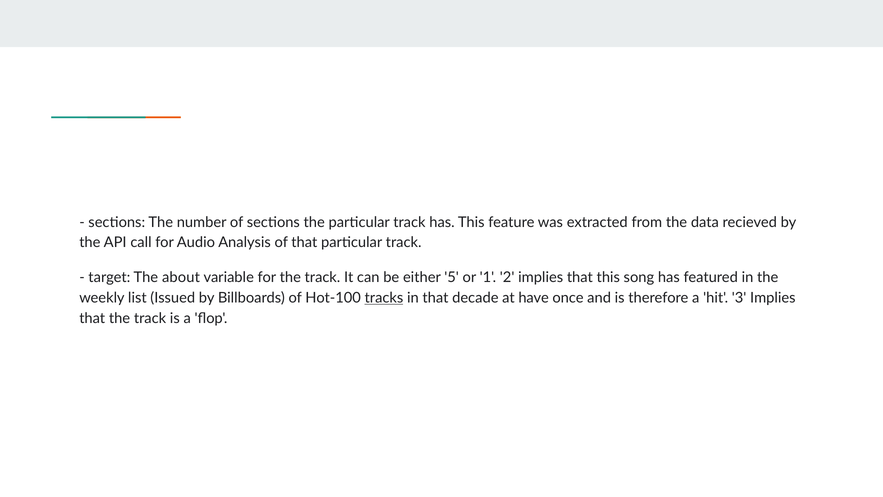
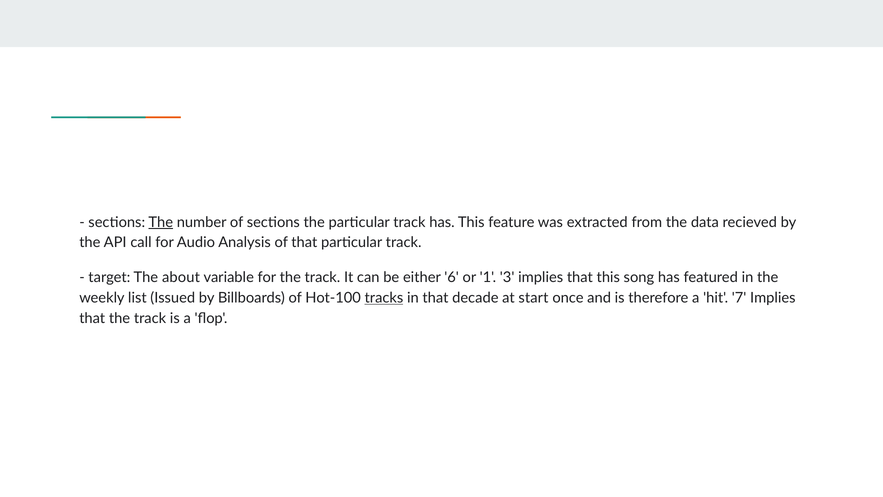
The underline: none -> present (161, 222)
5: 5 -> 6 (452, 277)
2: 2 -> 3 (507, 277)
have: have -> start (533, 298)
3: 3 -> 7 (739, 298)
